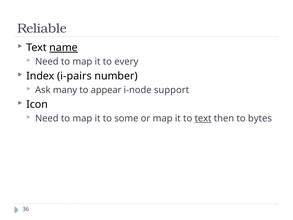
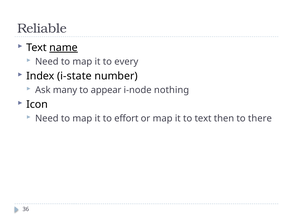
i-pairs: i-pairs -> i-state (74, 76)
support: support -> nothing (172, 90)
some: some -> effort (126, 118)
text underline: present -> none (203, 118)
bytes: bytes -> there (260, 118)
